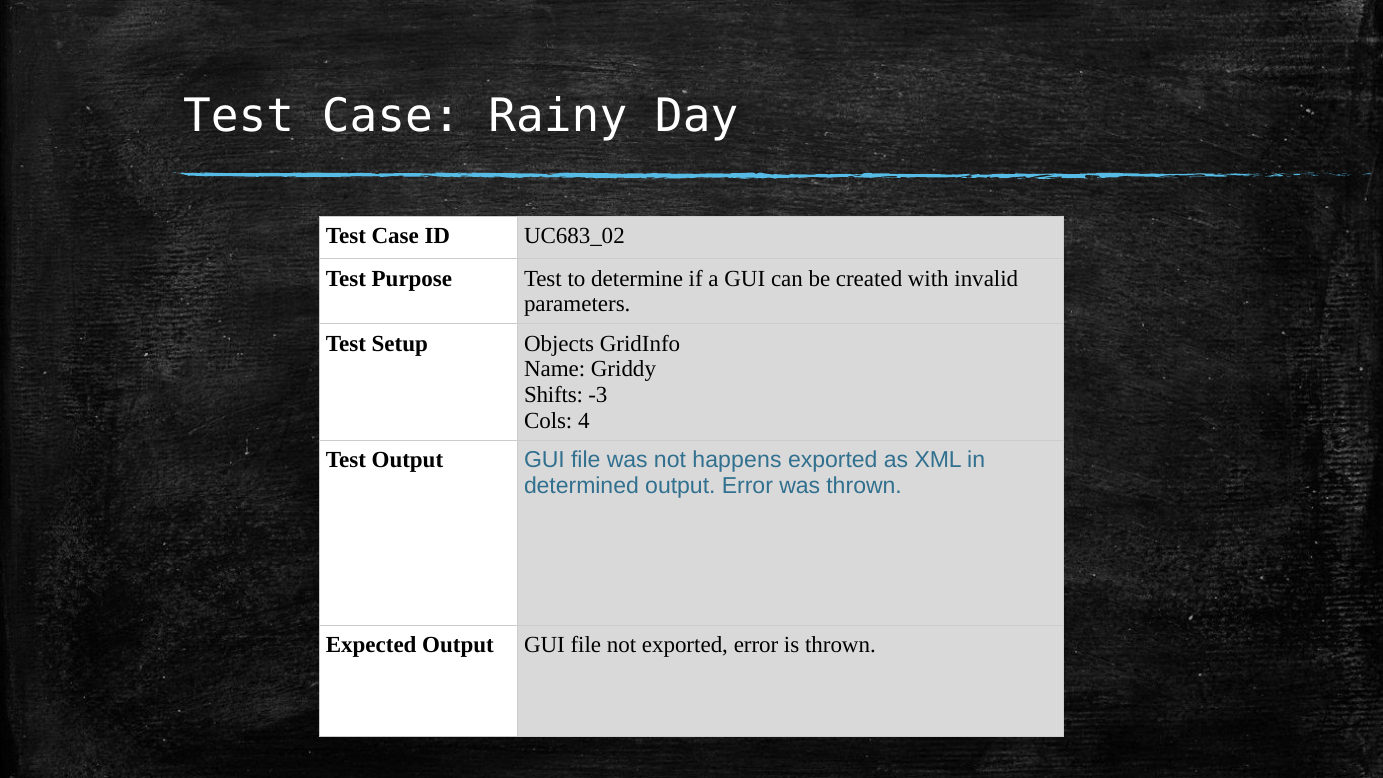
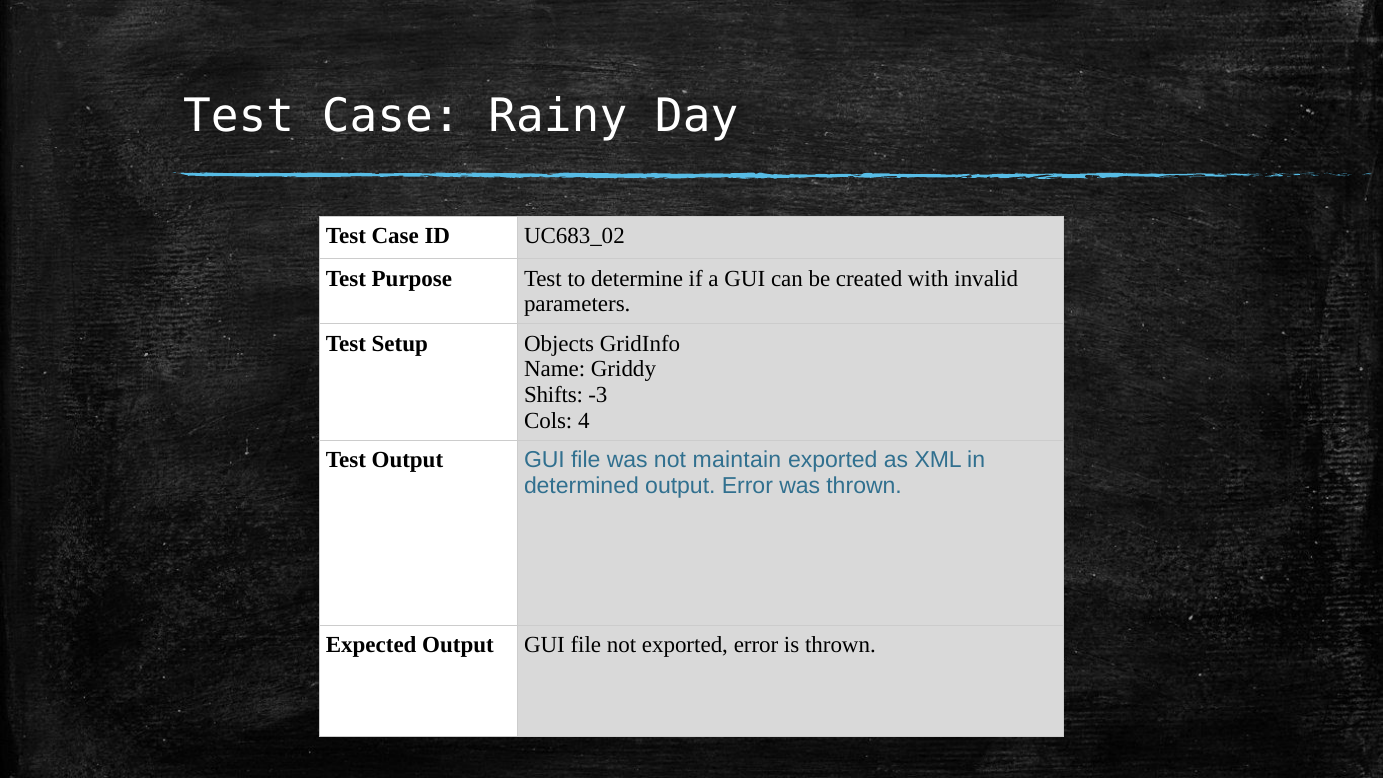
happens: happens -> maintain (737, 460)
